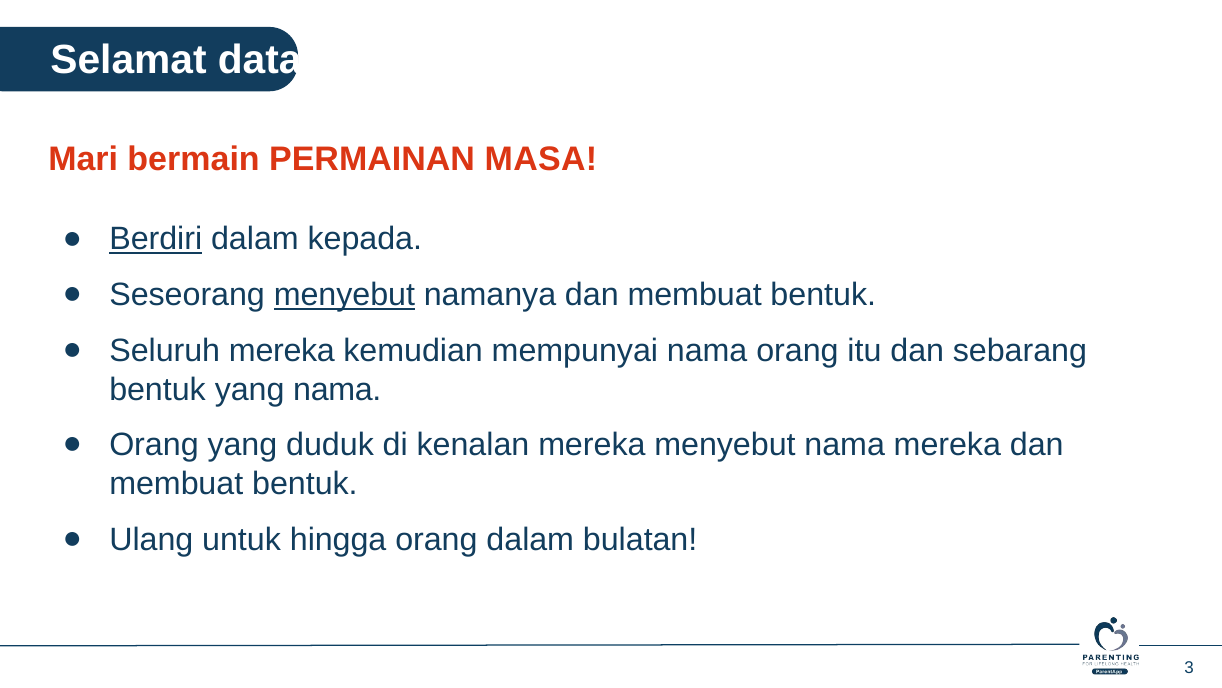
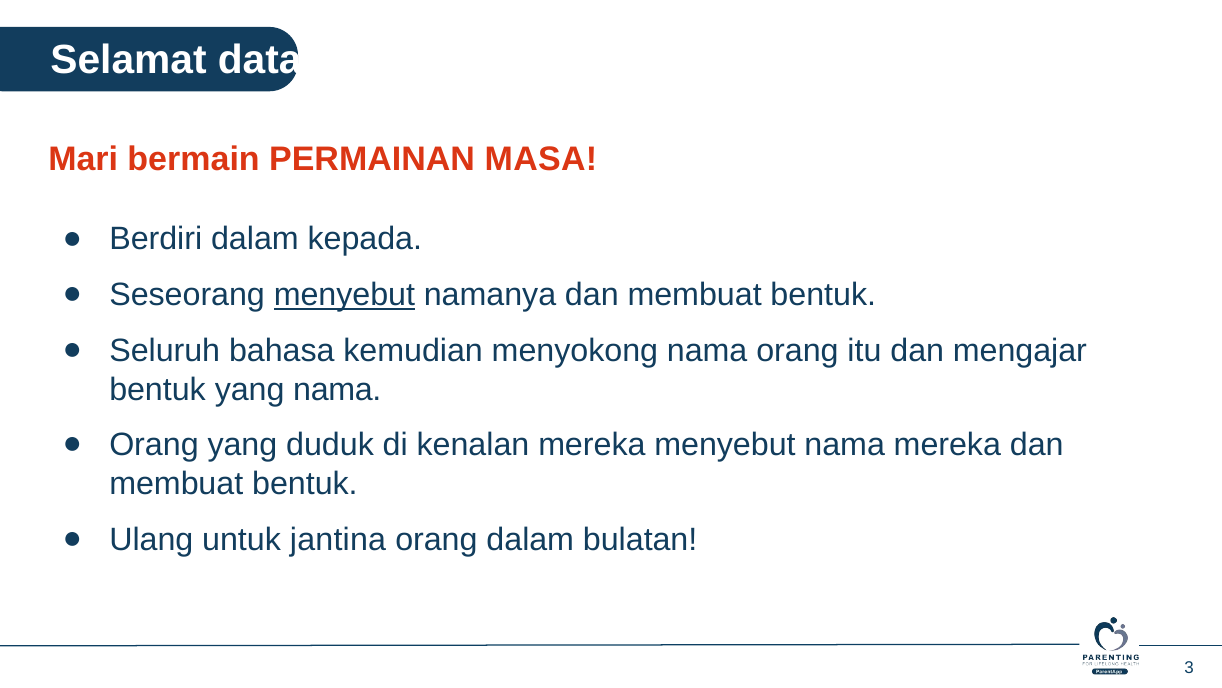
Berdiri underline: present -> none (156, 239)
Seluruh mereka: mereka -> bahasa (282, 350)
mempunyai: mempunyai -> menyokong (575, 350)
sebarang: sebarang -> mengajar (1020, 350)
hingga: hingga -> jantina (338, 539)
